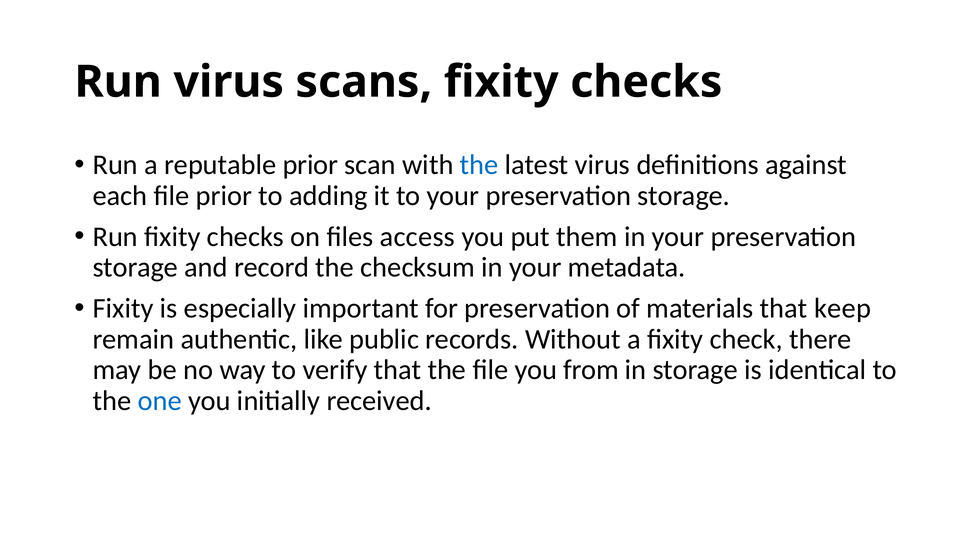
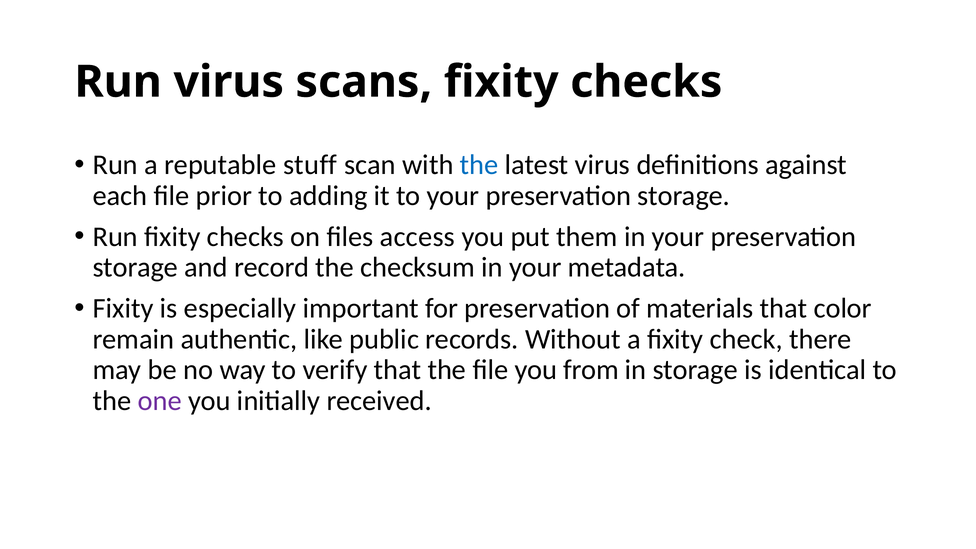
reputable prior: prior -> stuff (310, 165)
keep: keep -> color (843, 308)
one colour: blue -> purple (160, 401)
